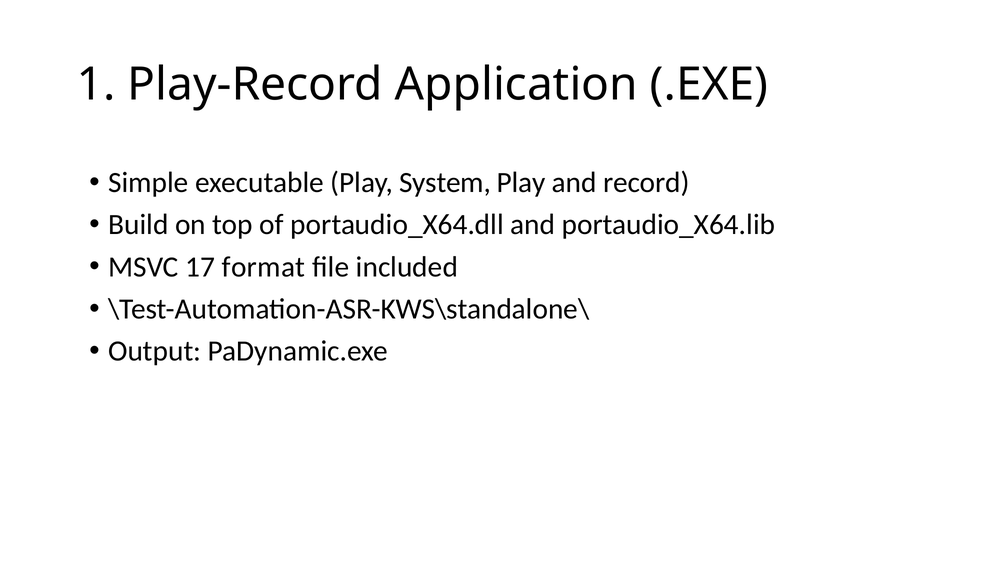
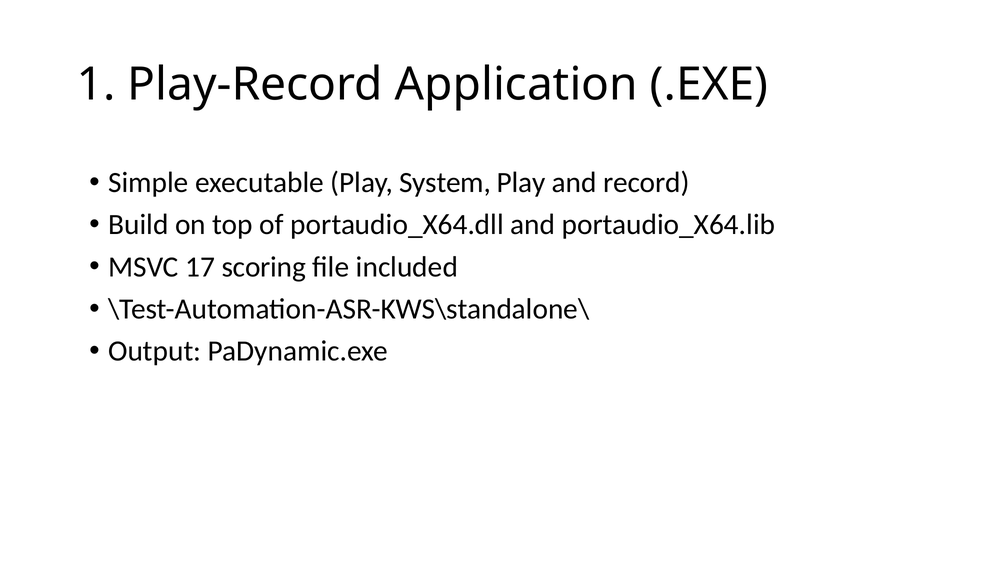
format: format -> scoring (264, 267)
